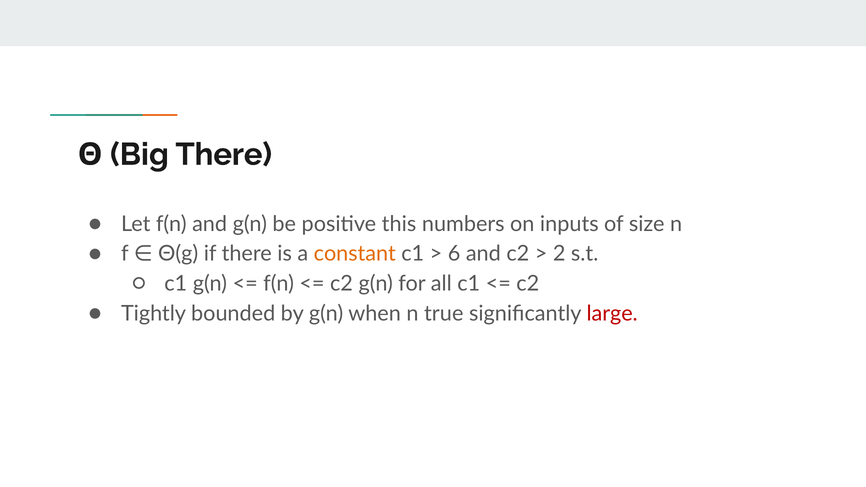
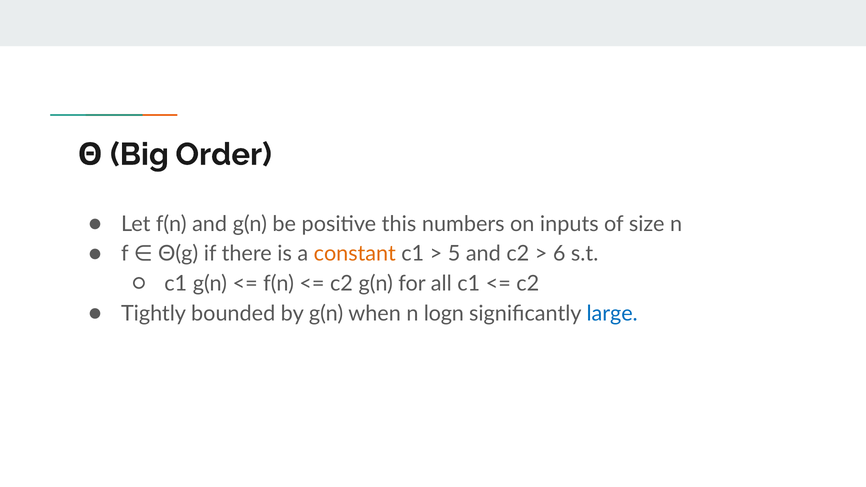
Big There: There -> Order (224, 154)
6: 6 -> 5 (454, 254)
2: 2 -> 6 (559, 254)
true: true -> logn (444, 314)
large colour: red -> blue (612, 314)
